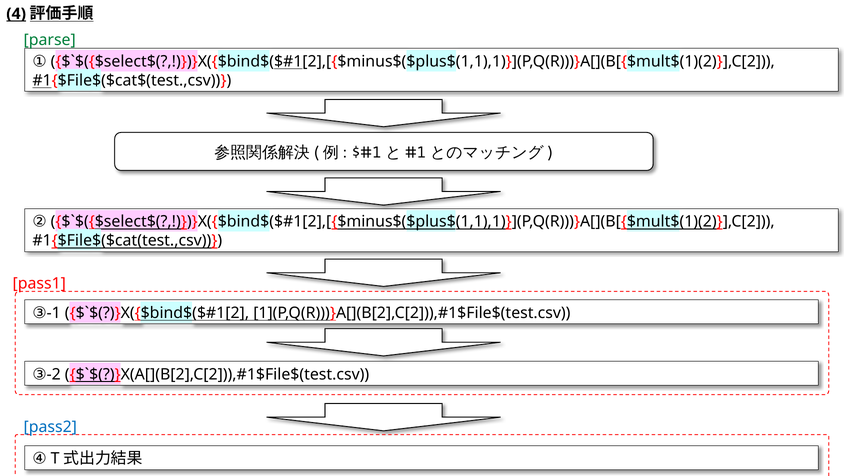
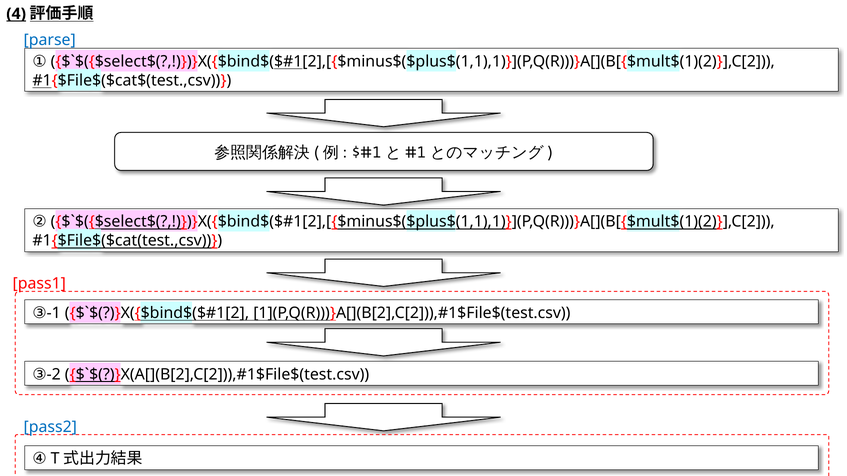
parse colour: green -> blue (50, 40)
